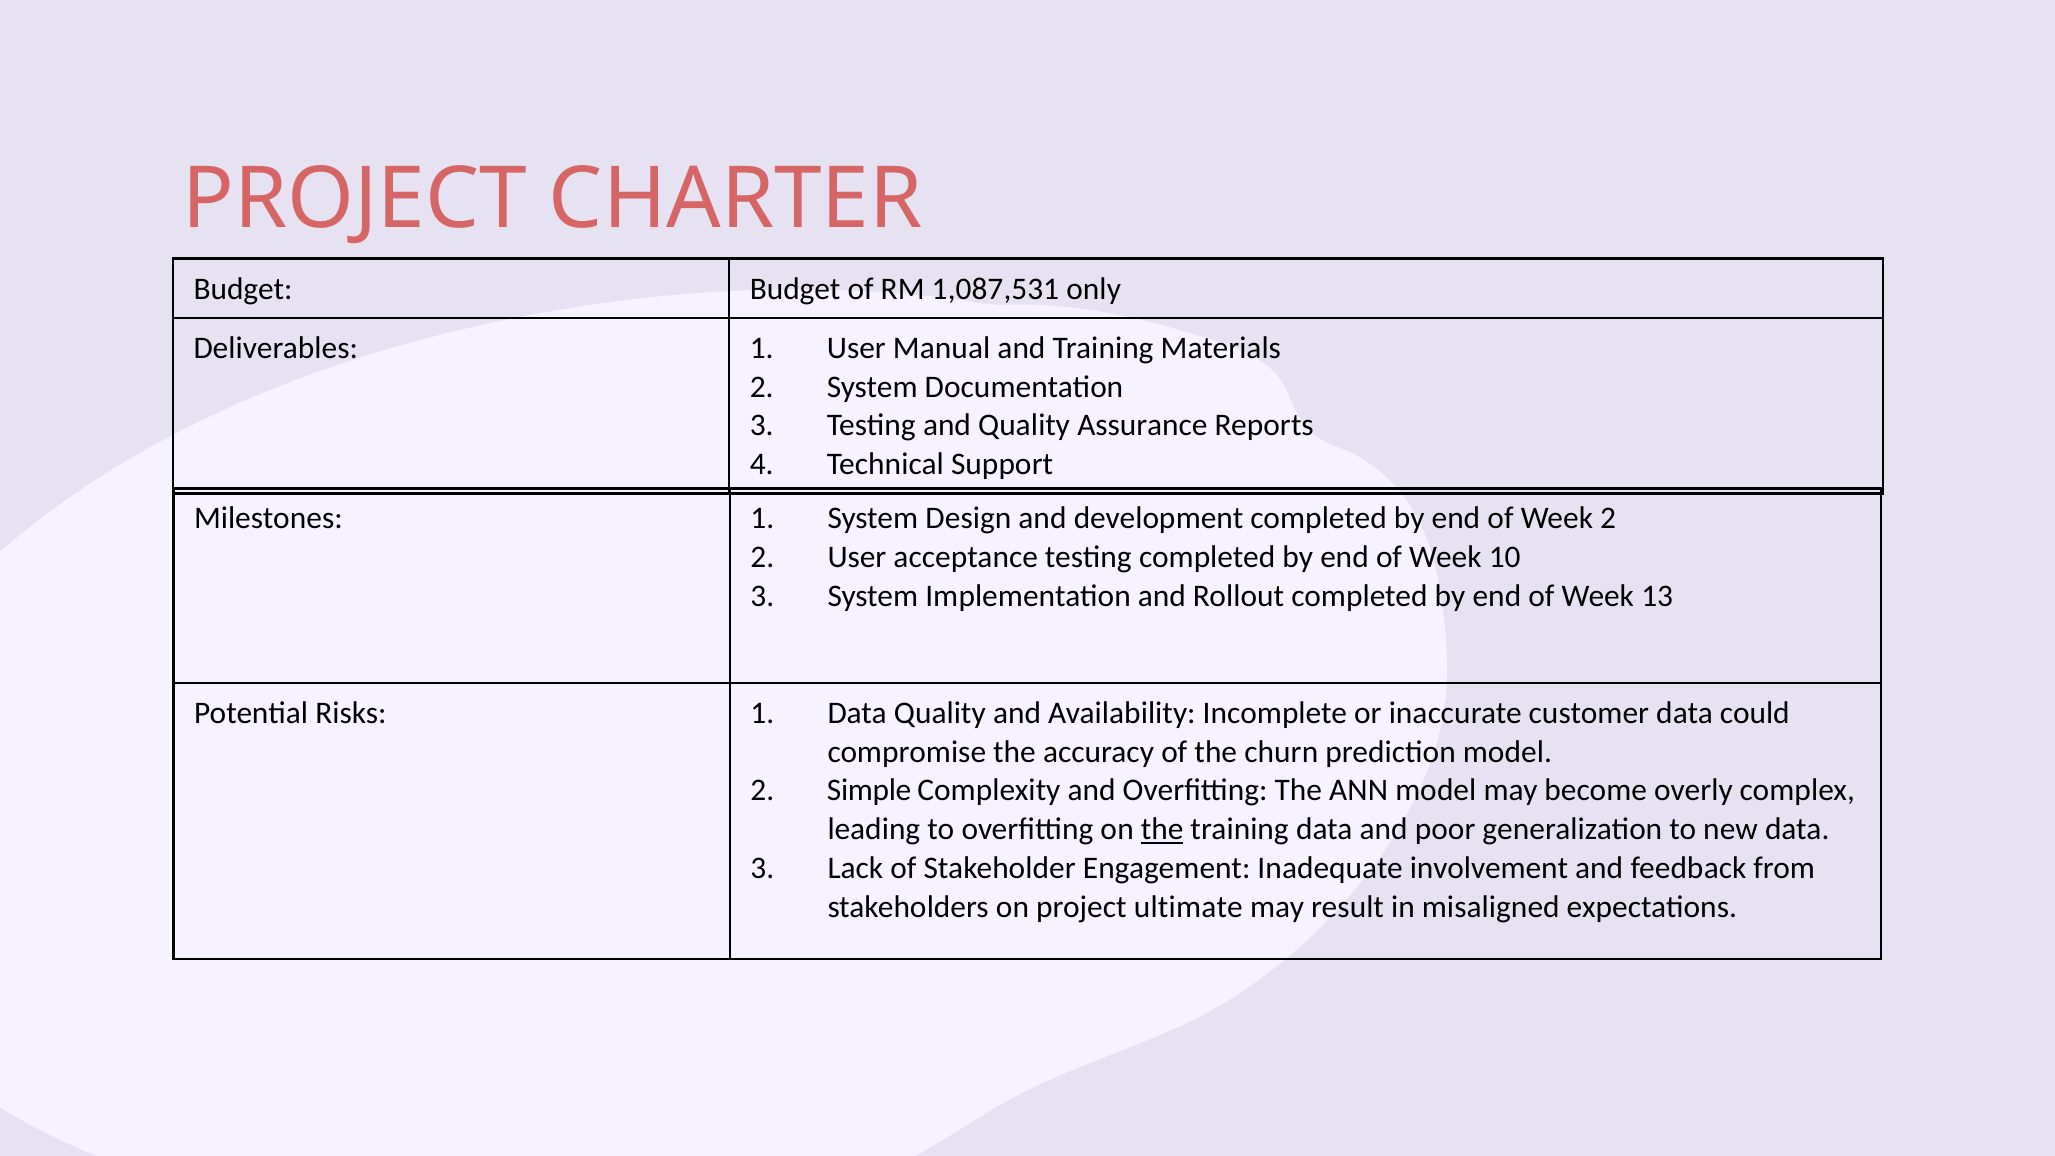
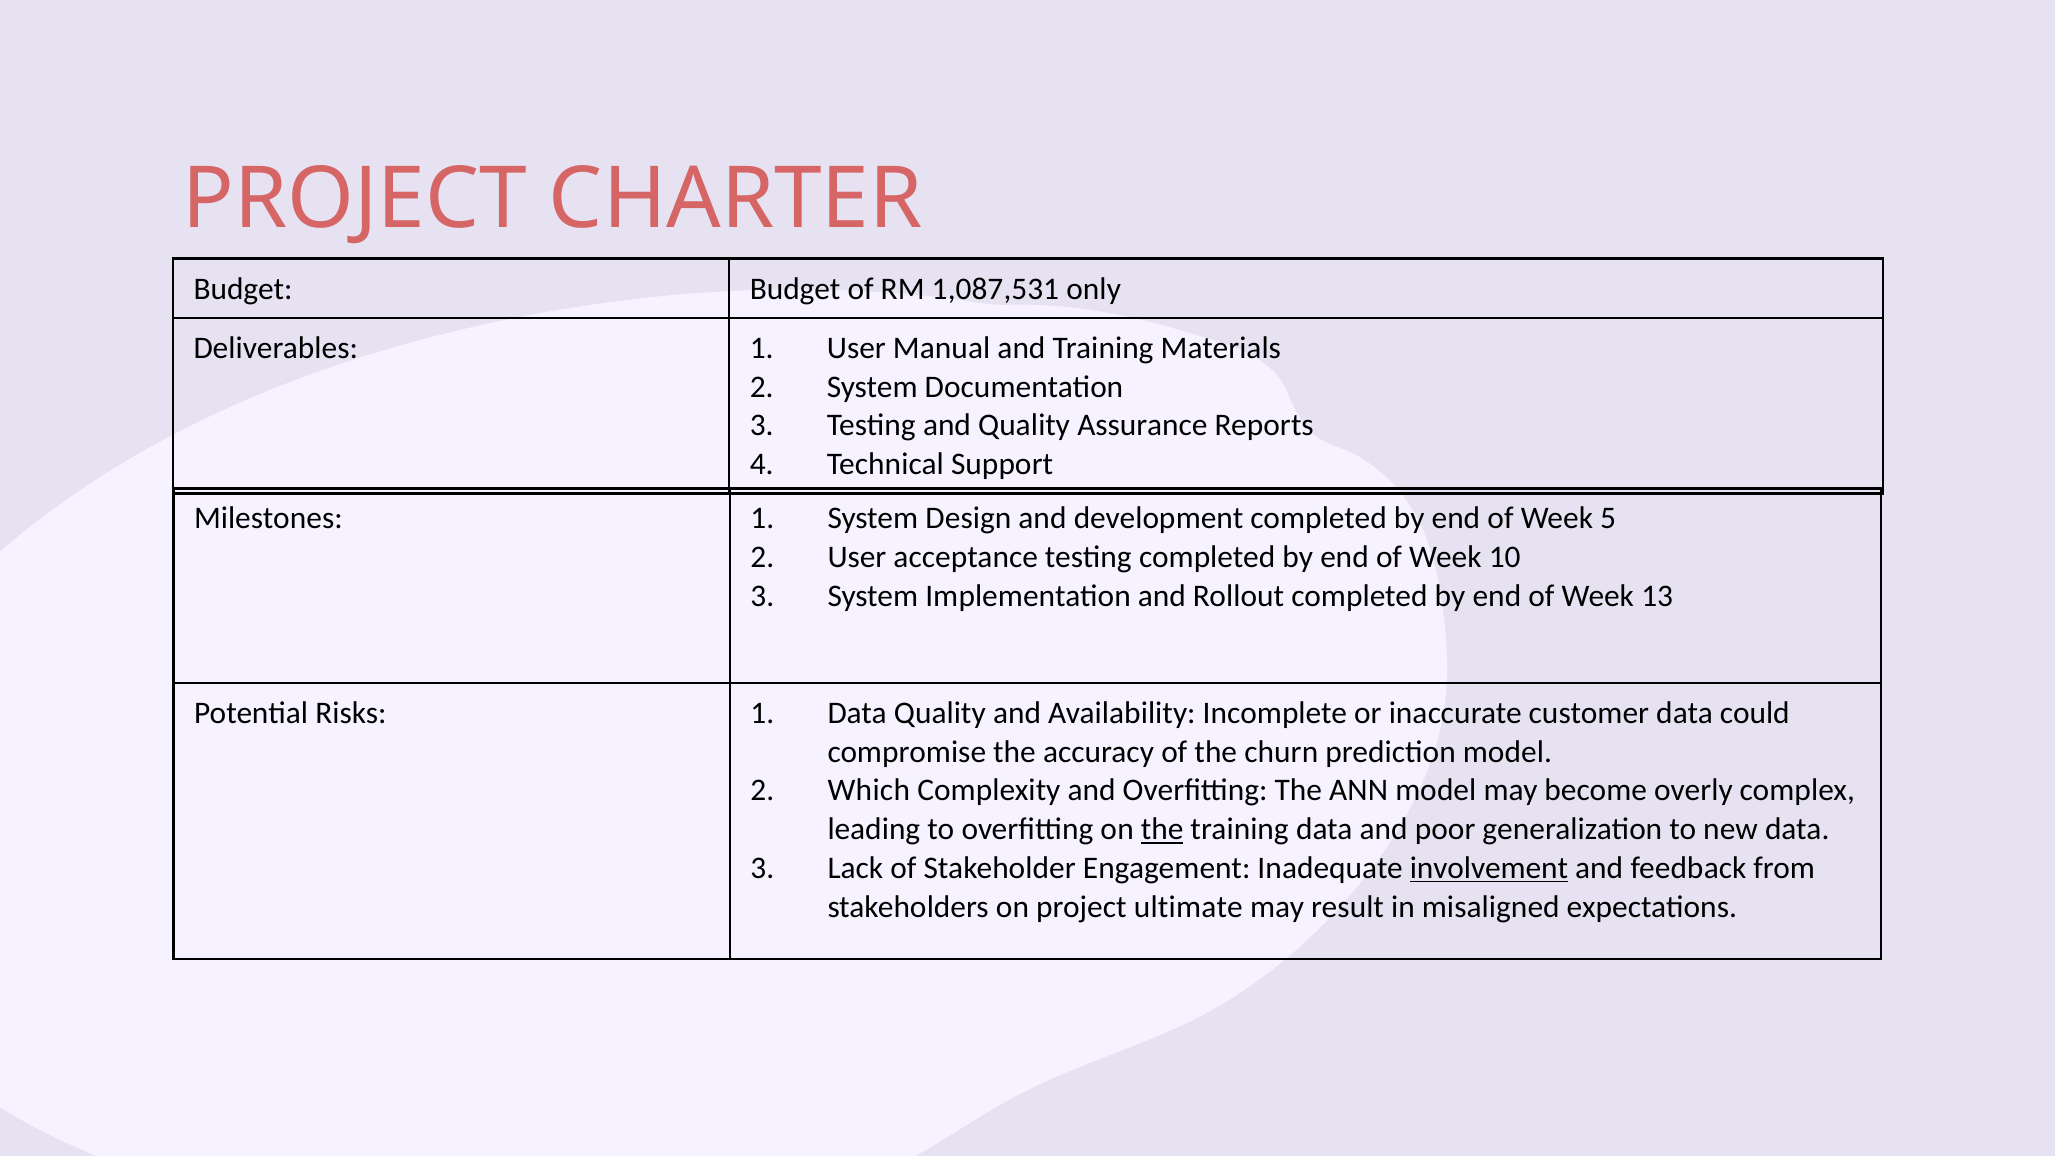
Week 2: 2 -> 5 (1608, 519)
Simple: Simple -> Which (869, 790)
involvement underline: none -> present (1489, 868)
